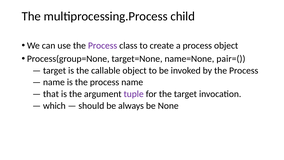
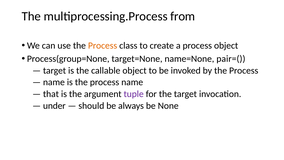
child: child -> from (183, 16)
Process colour: purple -> orange (103, 46)
which: which -> under (54, 106)
